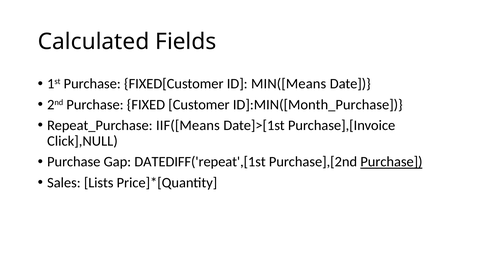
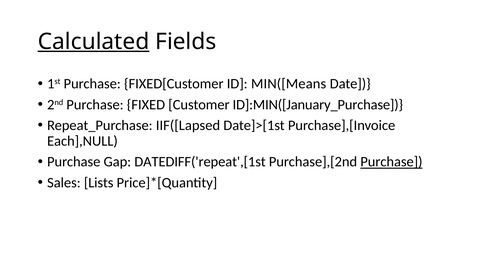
Calculated underline: none -> present (94, 42)
ID]:MIN([Month_Purchase: ID]:MIN([Month_Purchase -> ID]:MIN([January_Purchase (318, 105)
IIF([Means: IIF([Means -> IIF([Lapsed (188, 125)
Click],NULL: Click],NULL -> Each],NULL (82, 141)
